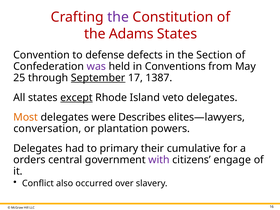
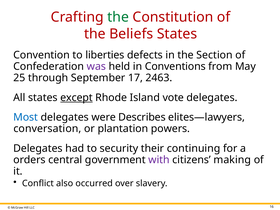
the colour: purple -> green (118, 17)
Adams: Adams -> Beliefs (131, 34)
defense: defense -> liberties (105, 55)
September underline: present -> none (98, 78)
1387: 1387 -> 2463 (159, 78)
veto: veto -> vote (173, 98)
Most colour: orange -> blue (26, 117)
primary: primary -> security (119, 148)
cumulative: cumulative -> continuing (194, 148)
engage: engage -> making (232, 160)
